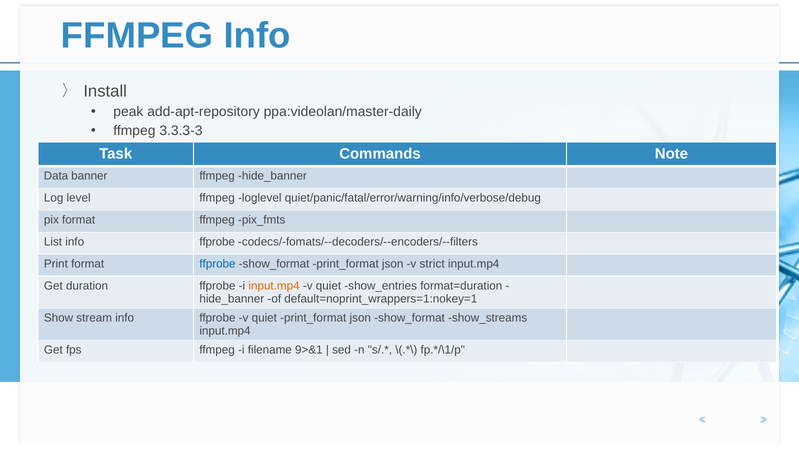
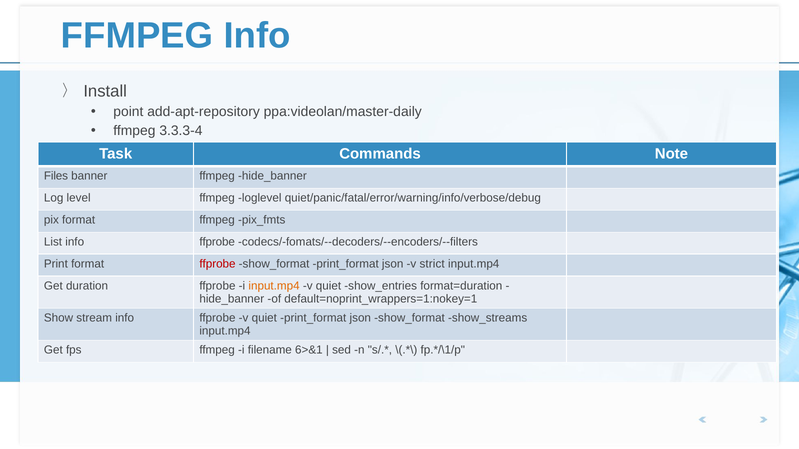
peak: peak -> point (128, 112)
3.3.3-3: 3.3.3-3 -> 3.3.3-4 (181, 131)
Data: Data -> Files (56, 176)
ffprobe colour: blue -> red (217, 264)
9>&1: 9>&1 -> 6>&1 (309, 350)
